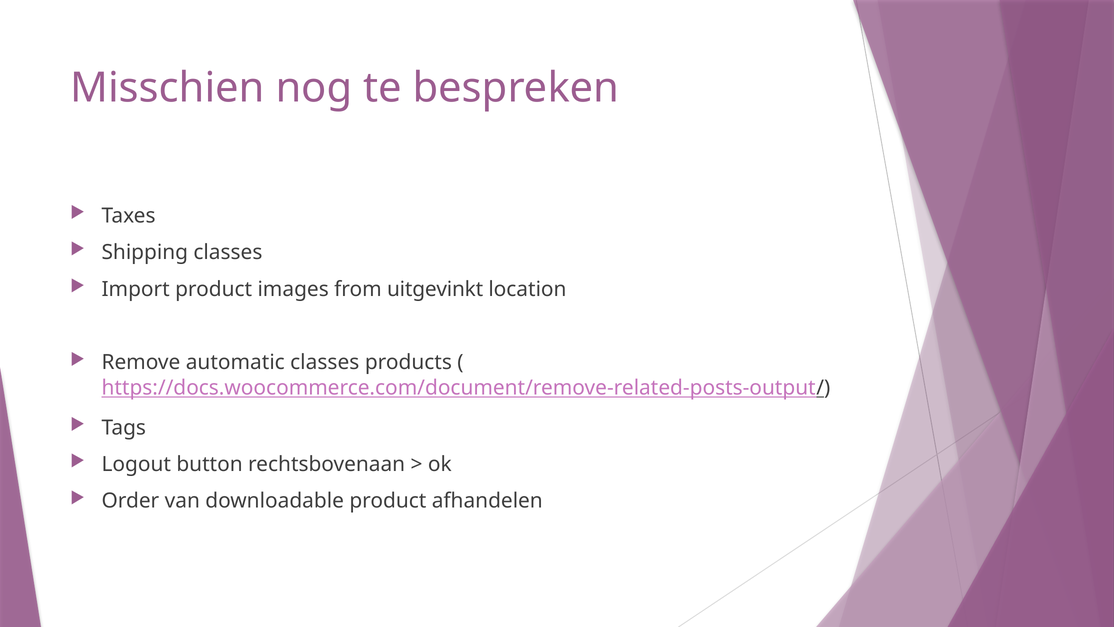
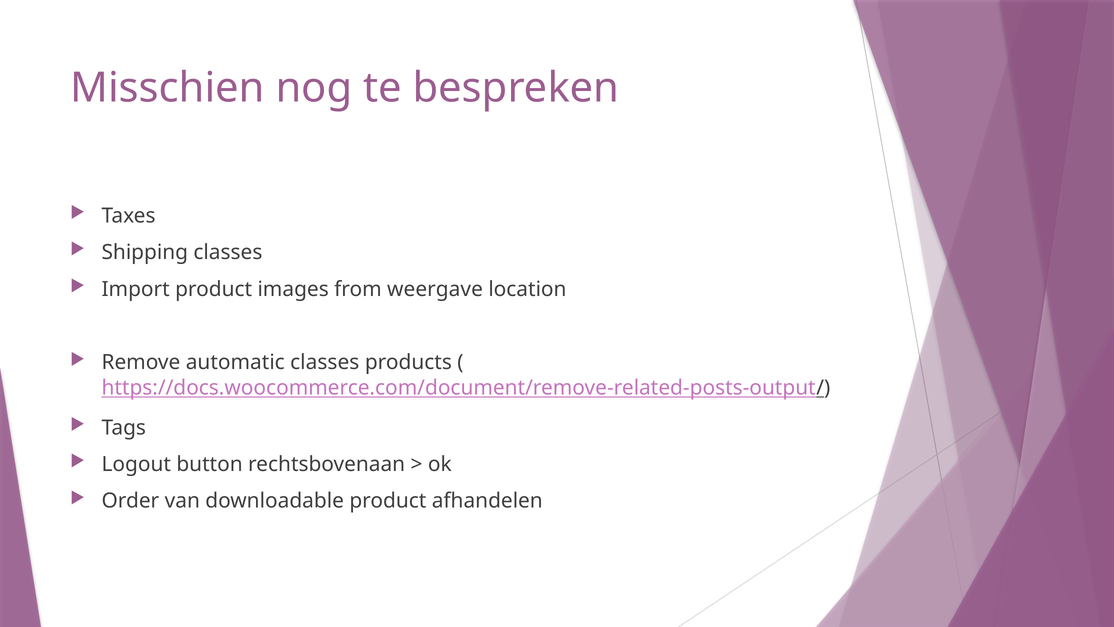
uitgevinkt: uitgevinkt -> weergave (435, 289)
